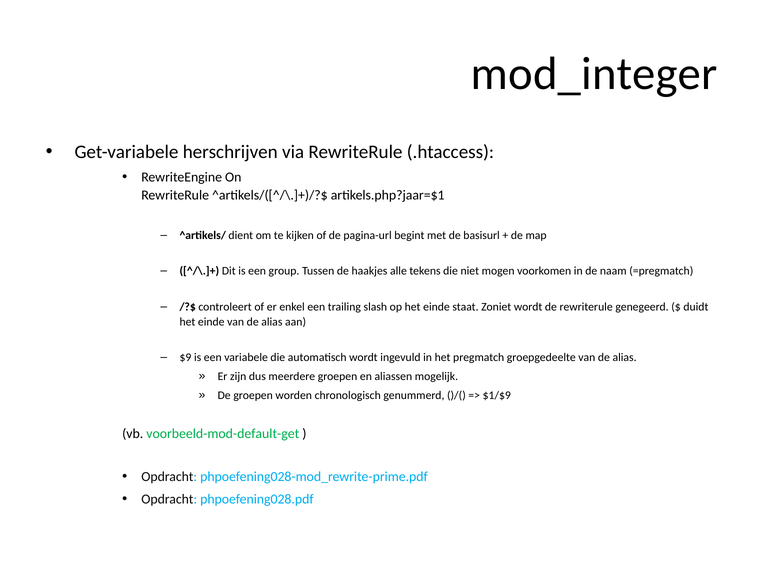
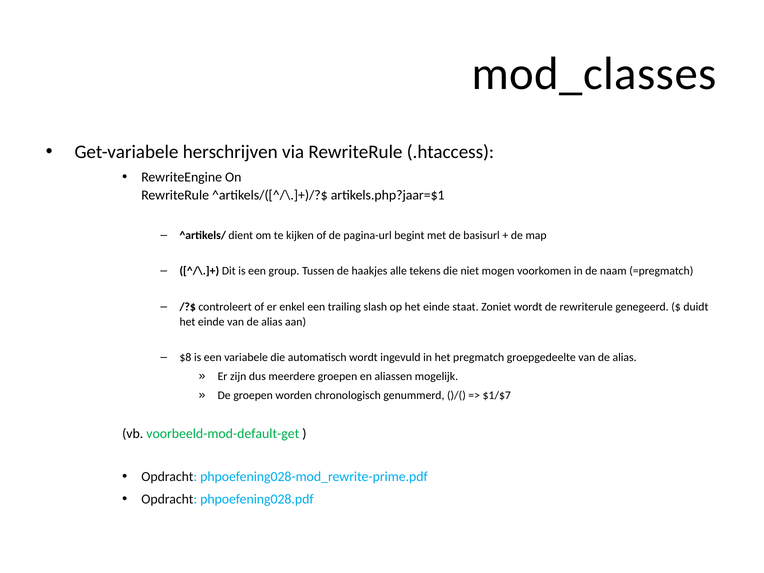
mod_integer: mod_integer -> mod_classes (594, 74)
$9: $9 -> $8 (185, 358)
$1/$9: $1/$9 -> $1/$7 (497, 395)
